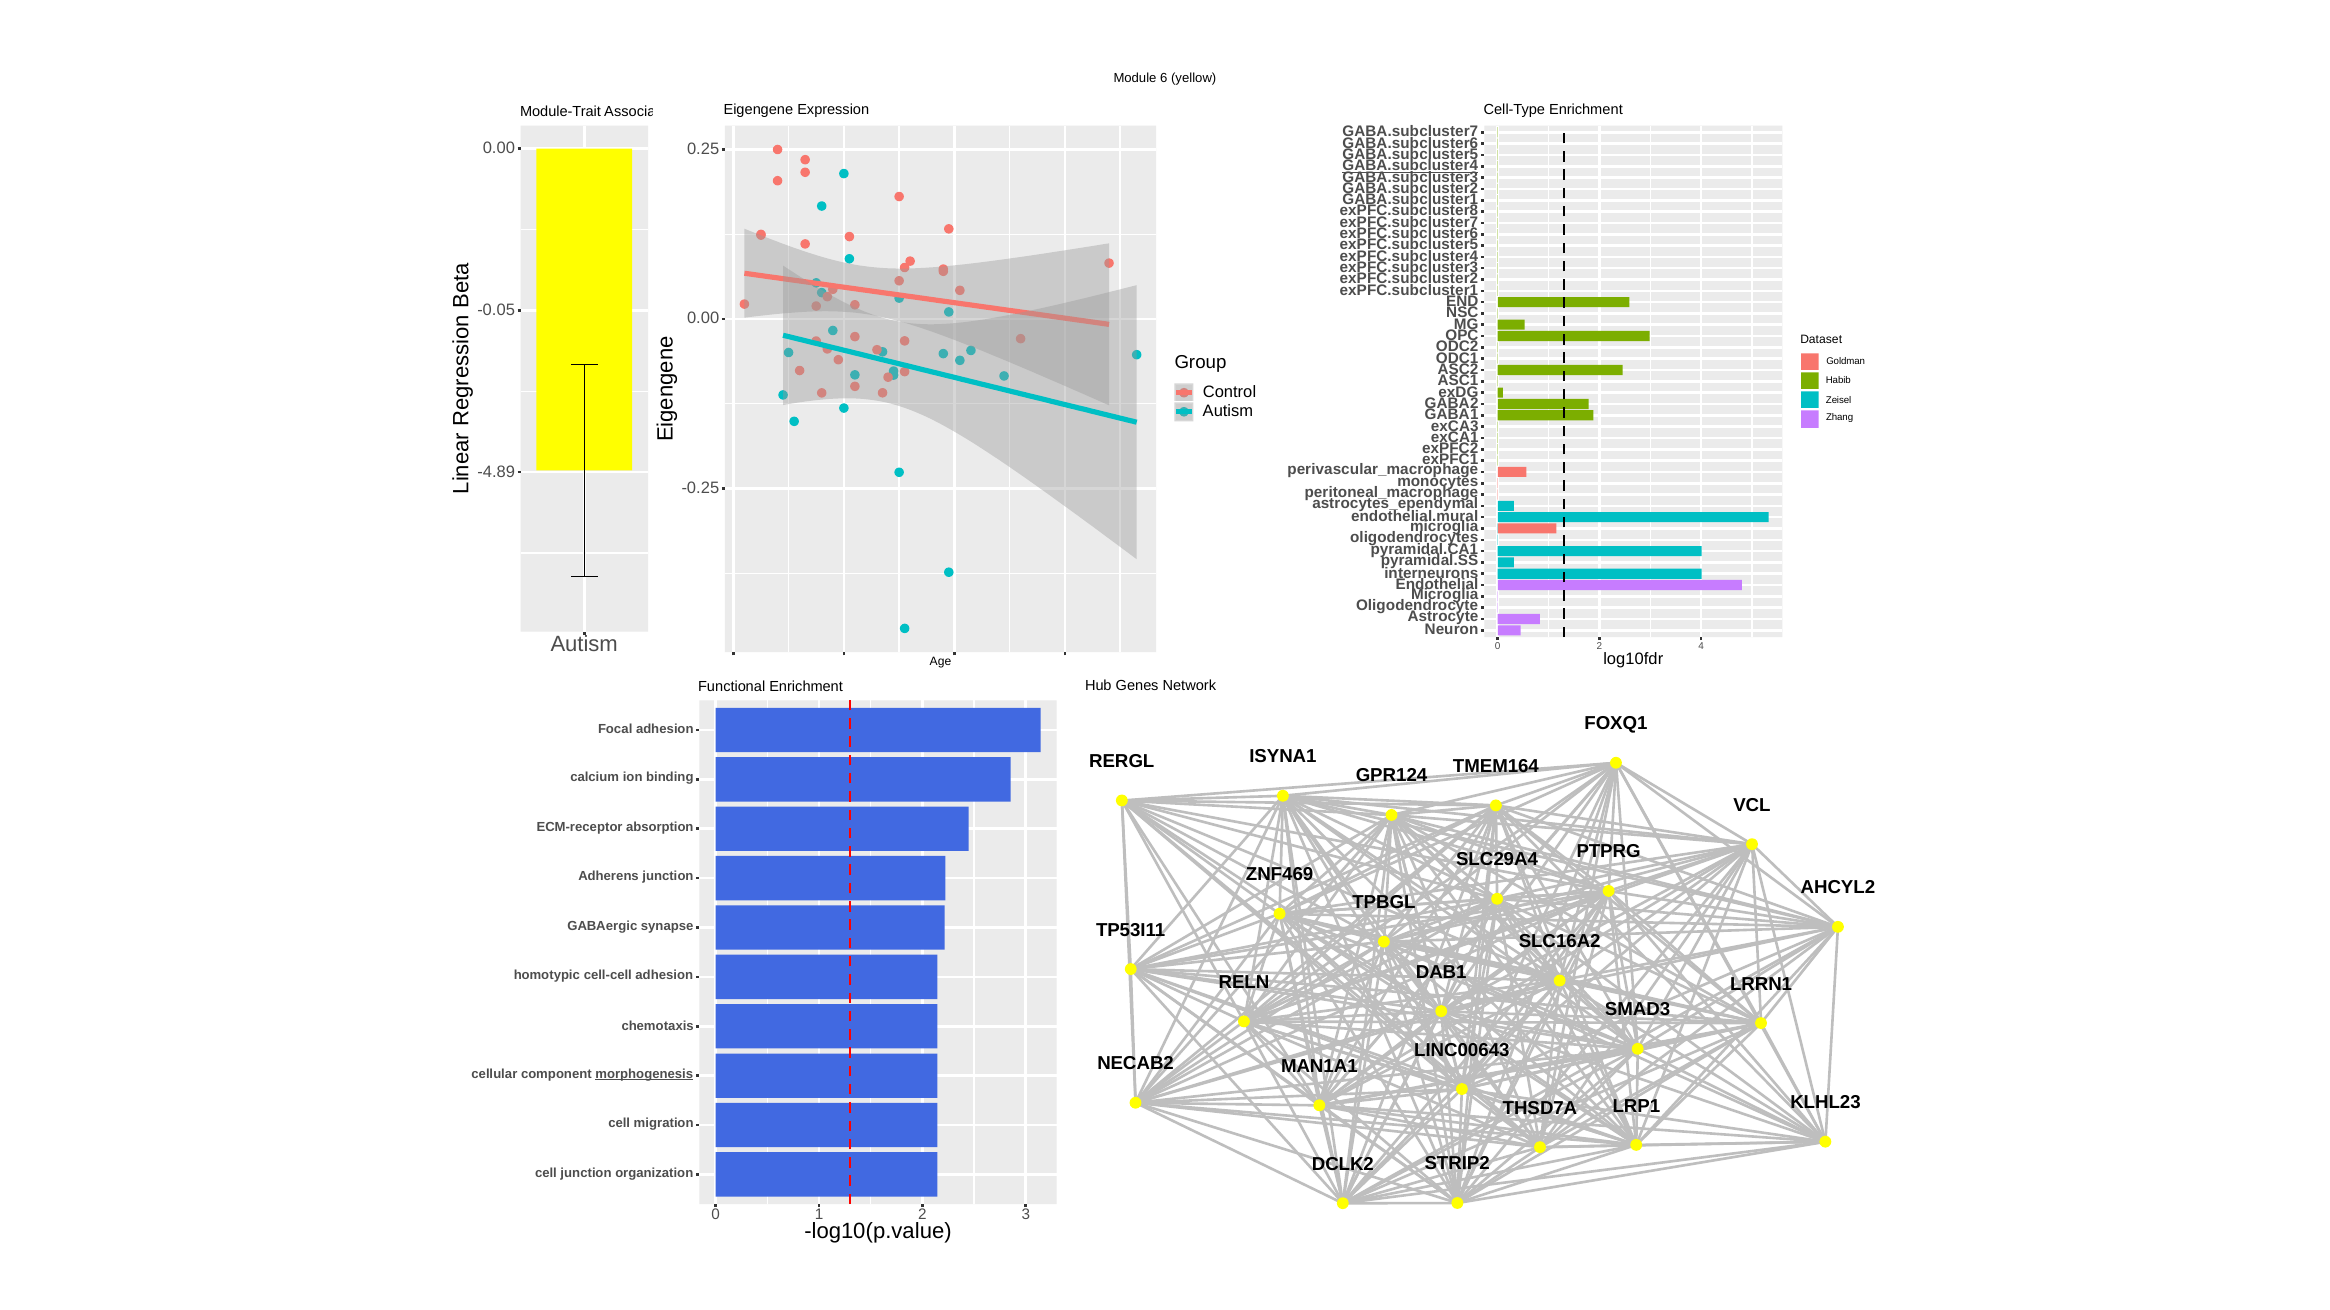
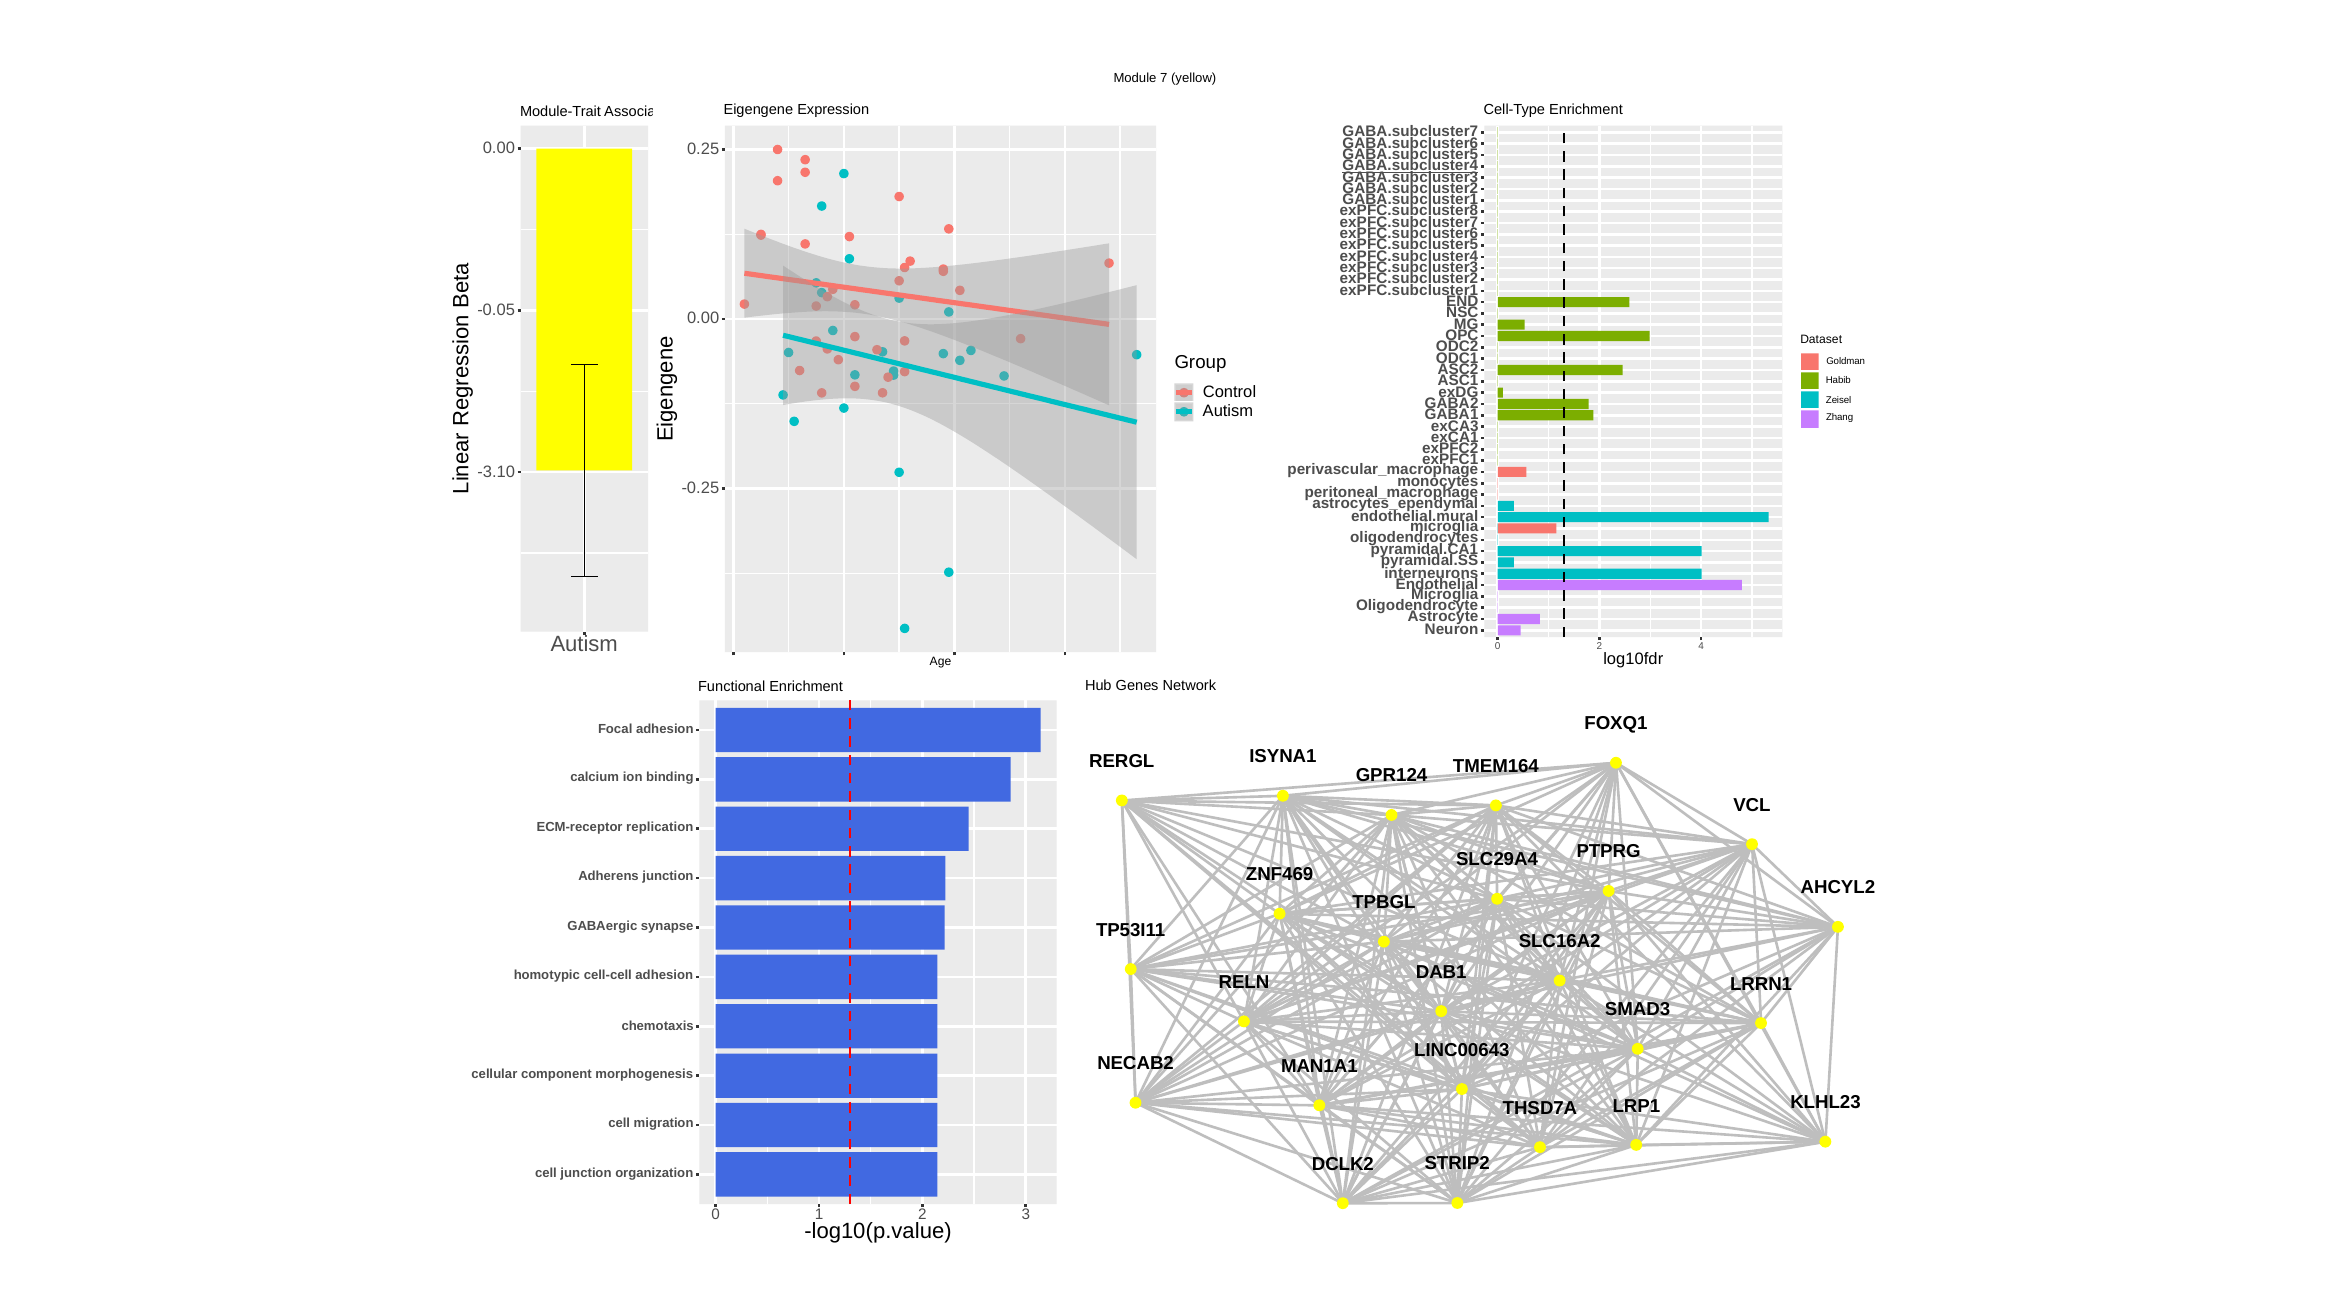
6: 6 -> 7 (1164, 78)
-4.89: -4.89 -> -3.10 (496, 472)
absorption: absorption -> replication (660, 827)
morphogenesis underline: present -> none (644, 1074)
